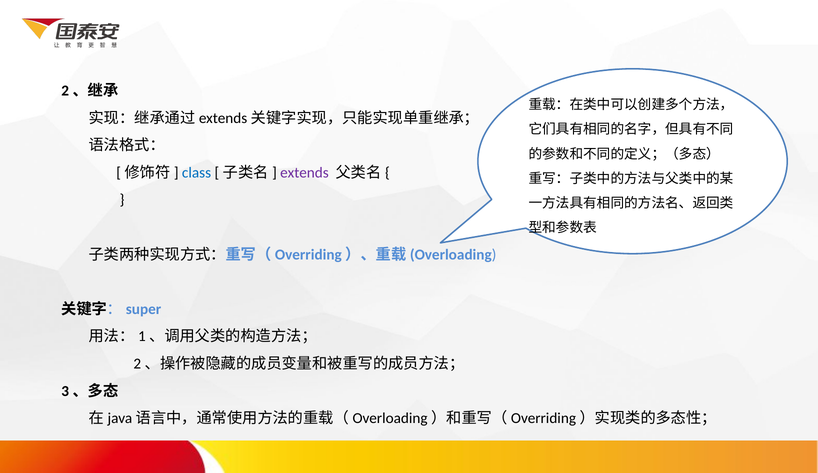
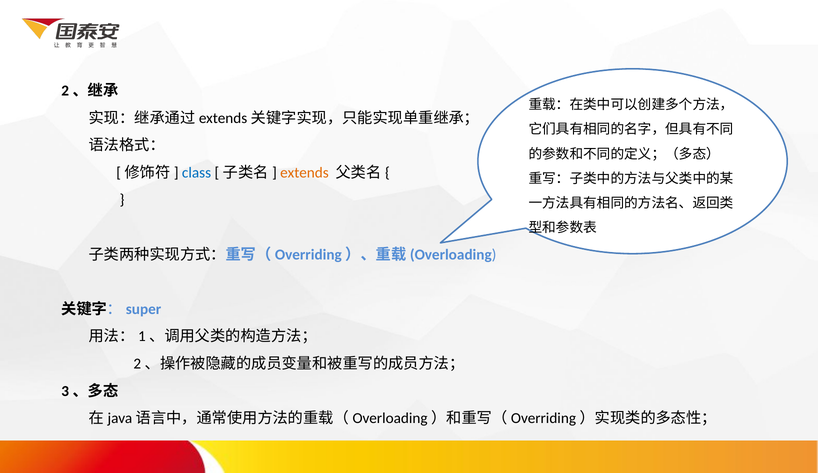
extends colour: purple -> orange (304, 173)
